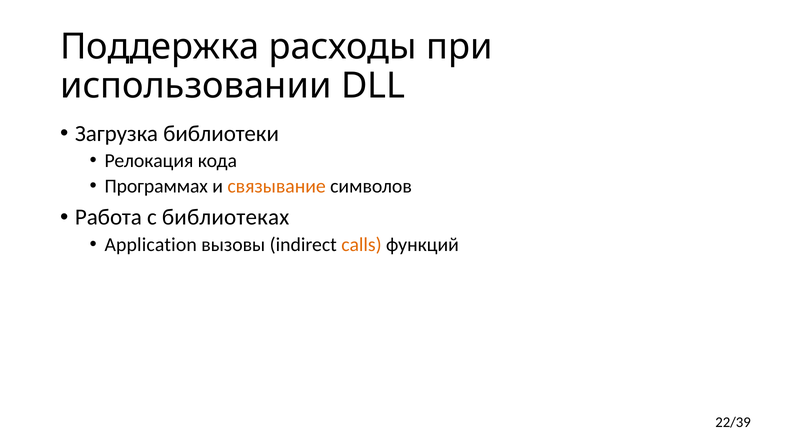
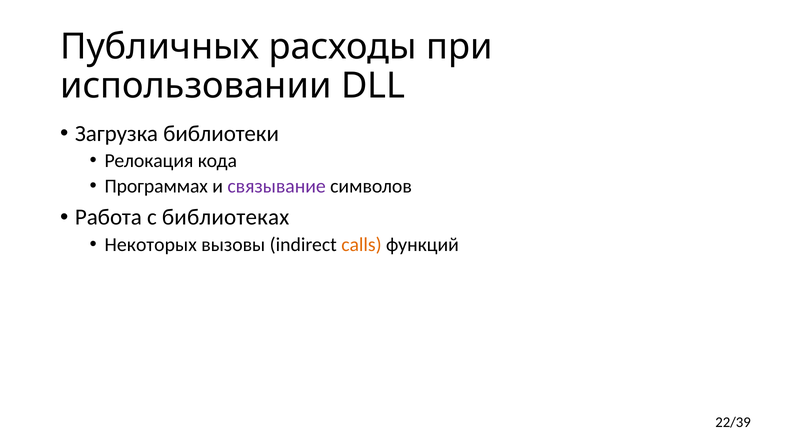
Поддержка: Поддержка -> Публичных (160, 47)
связывание colour: orange -> purple (277, 186)
Application: Application -> Некоторых (151, 244)
